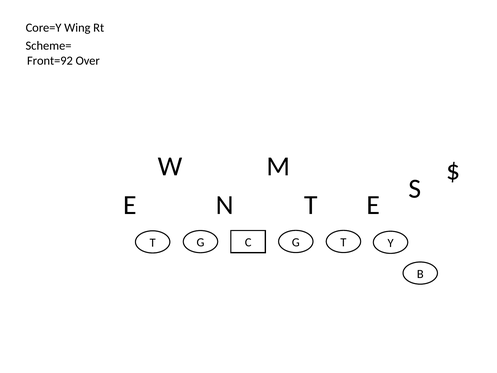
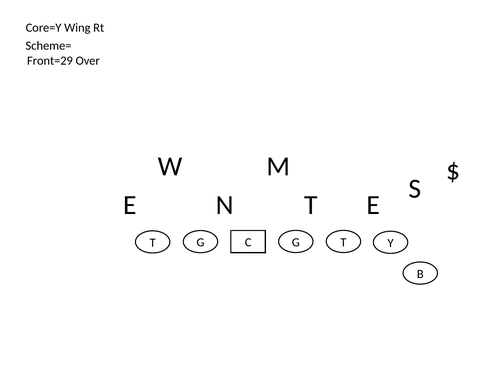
Front=92: Front=92 -> Front=29 (50, 61)
